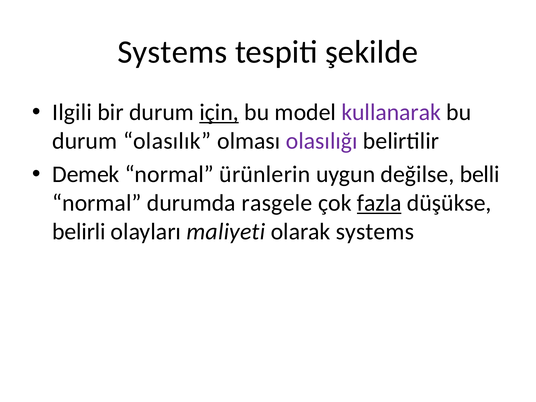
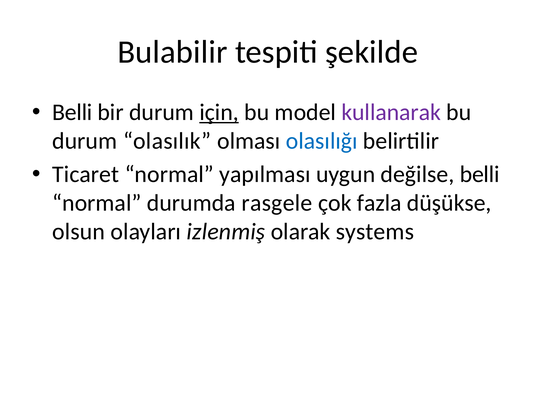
Systems: Systems -> Bulabilir (172, 52)
Ilgili: Ilgili -> Belli (72, 112)
olasılığı colour: purple -> blue (322, 141)
Demek: Demek -> Ticaret (86, 174)
ürünlerin: ürünlerin -> yapılması (265, 174)
fazla underline: present -> none (379, 203)
belirli: belirli -> olsun (79, 232)
maliyeti: maliyeti -> izlenmiş (226, 232)
